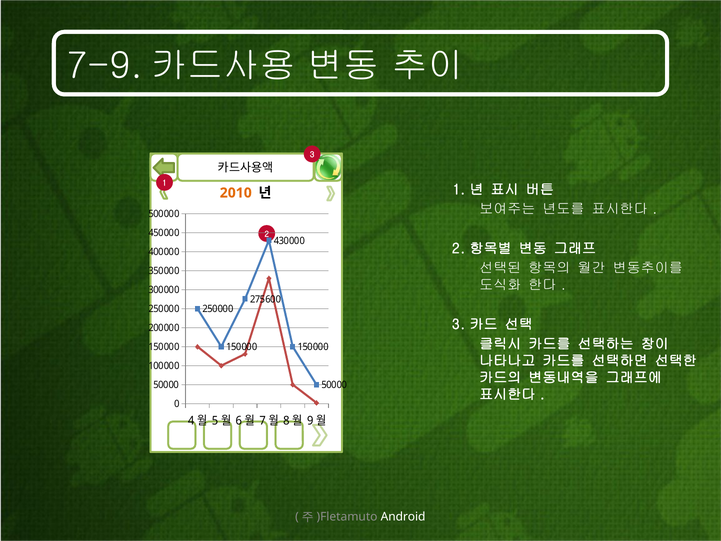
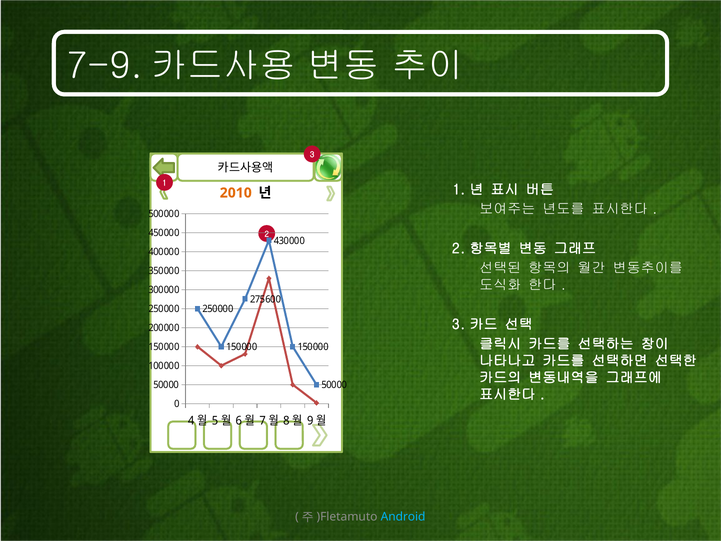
Android colour: white -> light blue (403, 516)
